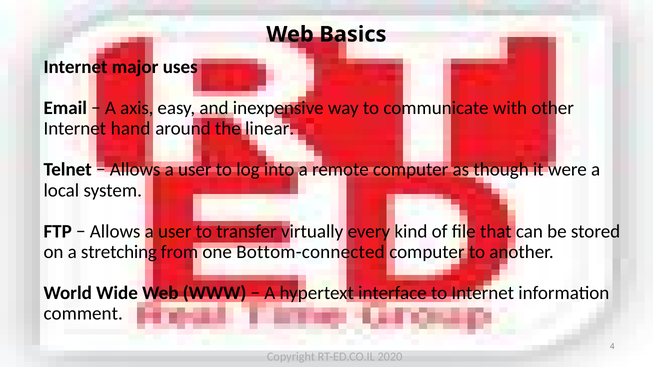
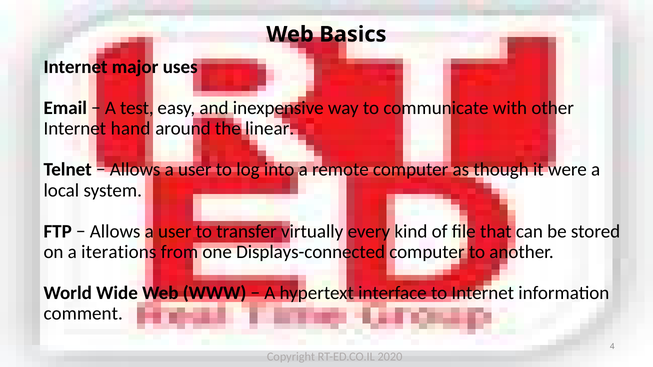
axis: axis -> test (137, 108)
stretching: stretching -> iterations (119, 252)
Bottom-connected: Bottom-connected -> Displays-connected (311, 252)
